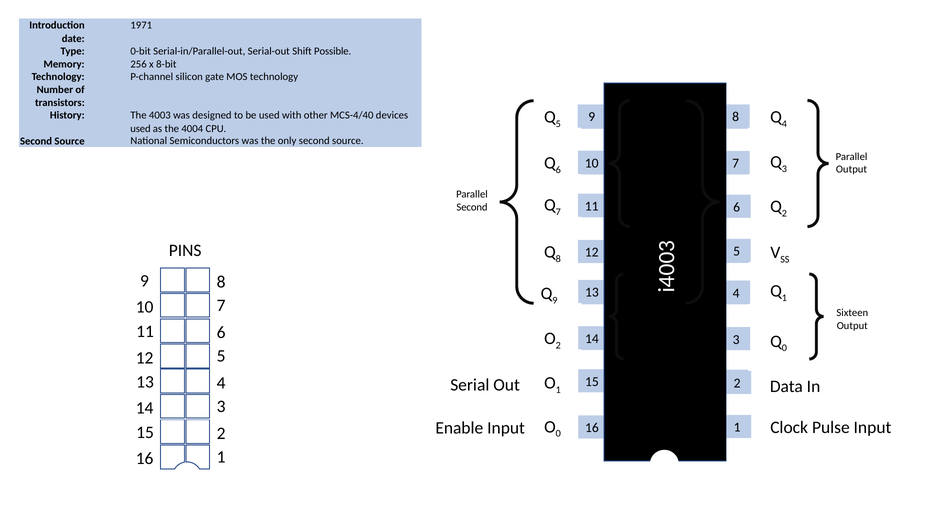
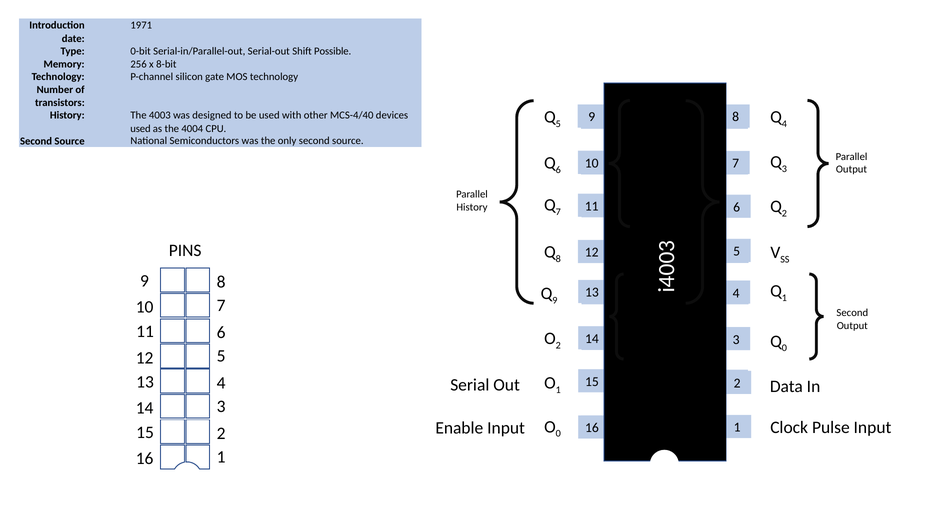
Second: Second -> History (472, 207)
Sixteen: Sixteen -> Second (852, 313)
